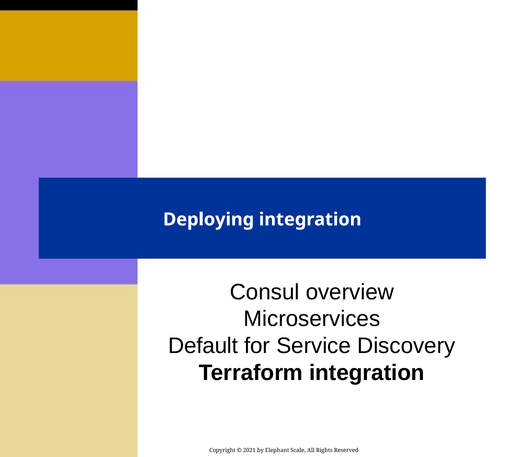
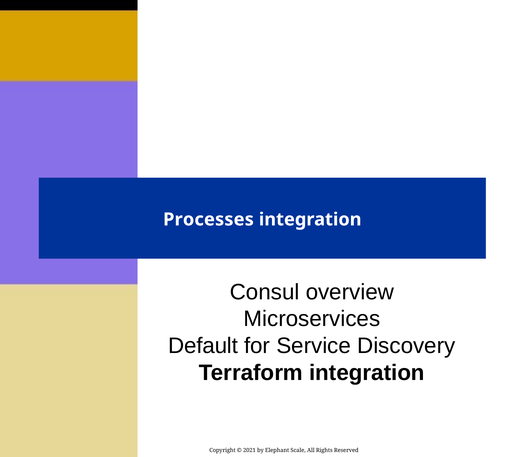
Deploying: Deploying -> Processes (208, 219)
